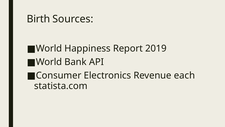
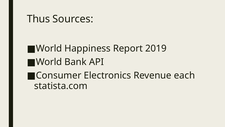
Birth: Birth -> Thus (38, 19)
